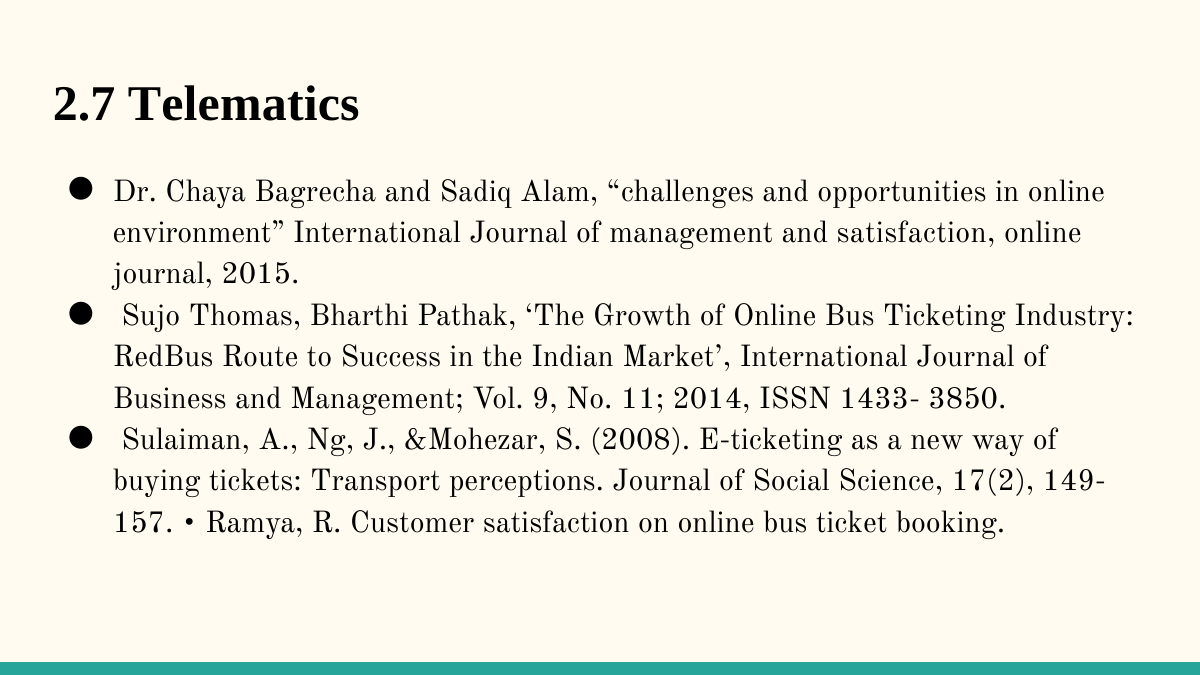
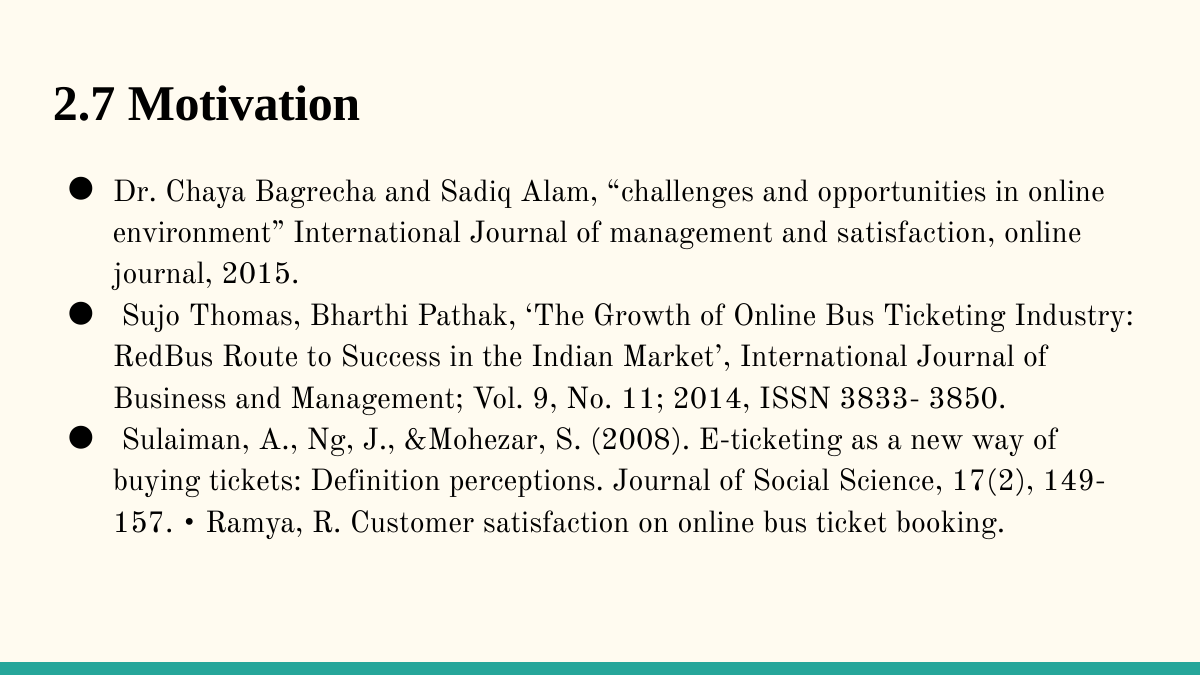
Telematics: Telematics -> Motivation (244, 104)
1433-: 1433- -> 3833- (880, 398)
Transport: Transport -> Definition (375, 481)
